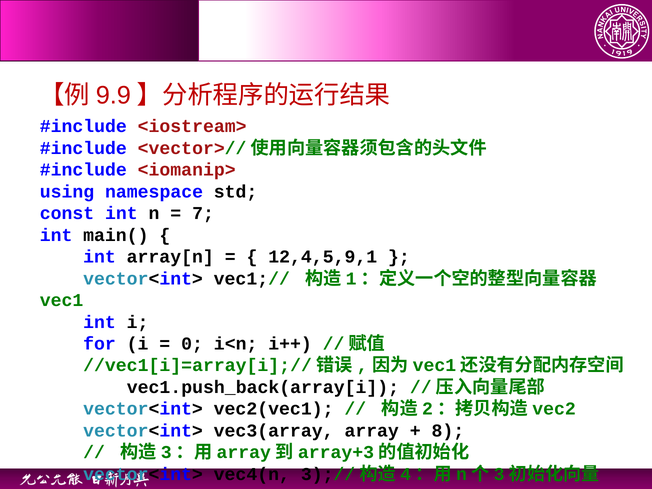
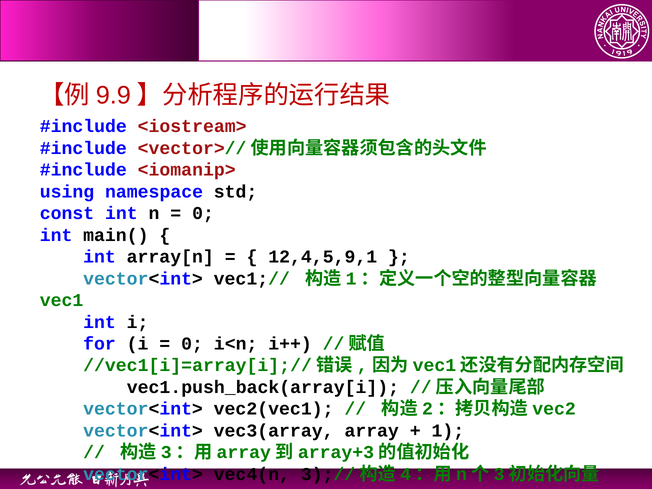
7: 7 -> 0 (203, 213)
8: 8 -> 1 (448, 431)
